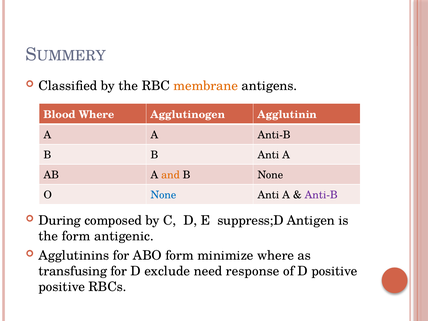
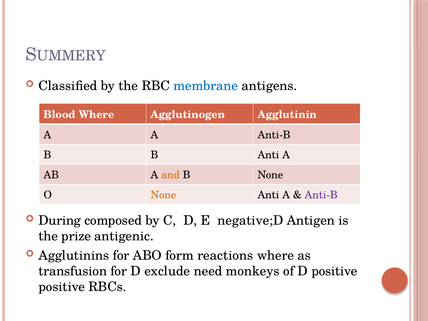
membrane colour: orange -> blue (206, 86)
None colour: blue -> orange (163, 195)
suppress;D: suppress;D -> negative;D (250, 221)
the form: form -> prize (76, 236)
minimize: minimize -> reactions (225, 256)
transfusing: transfusing -> transfusion (73, 271)
response: response -> monkeys (253, 271)
